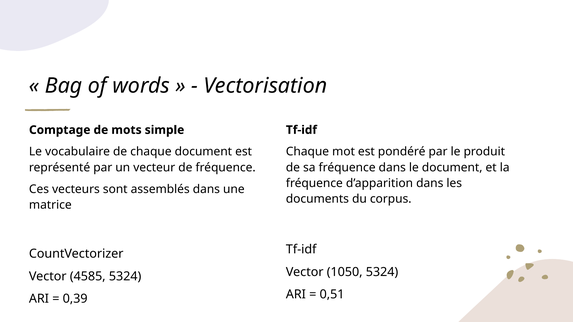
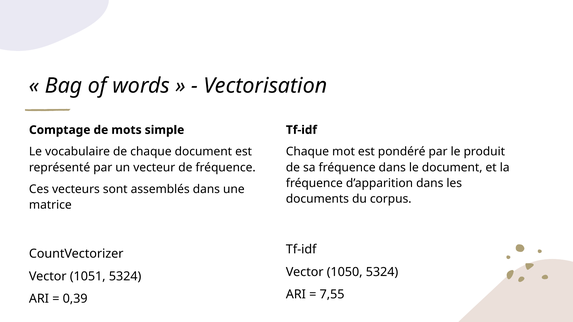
4585: 4585 -> 1051 (88, 277)
0,51: 0,51 -> 7,55 (332, 295)
